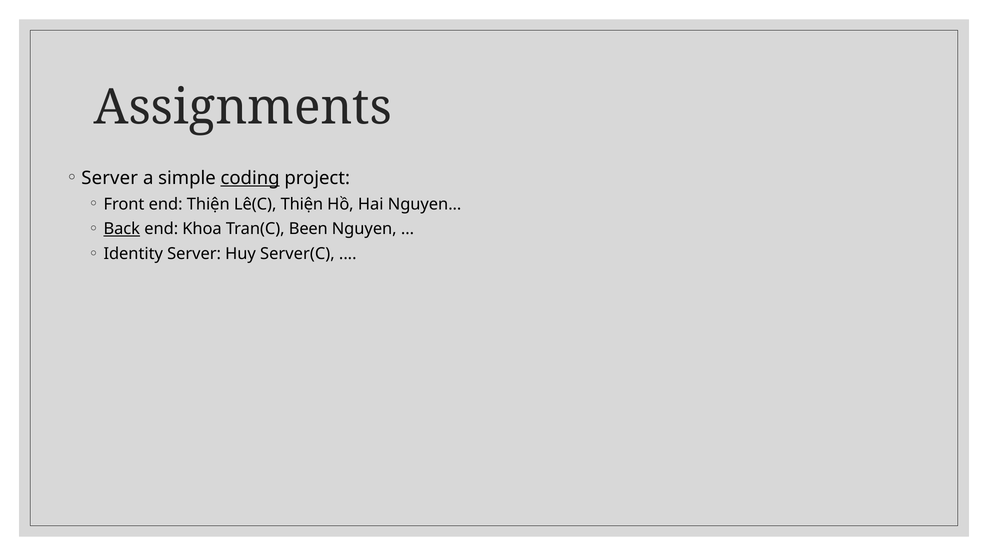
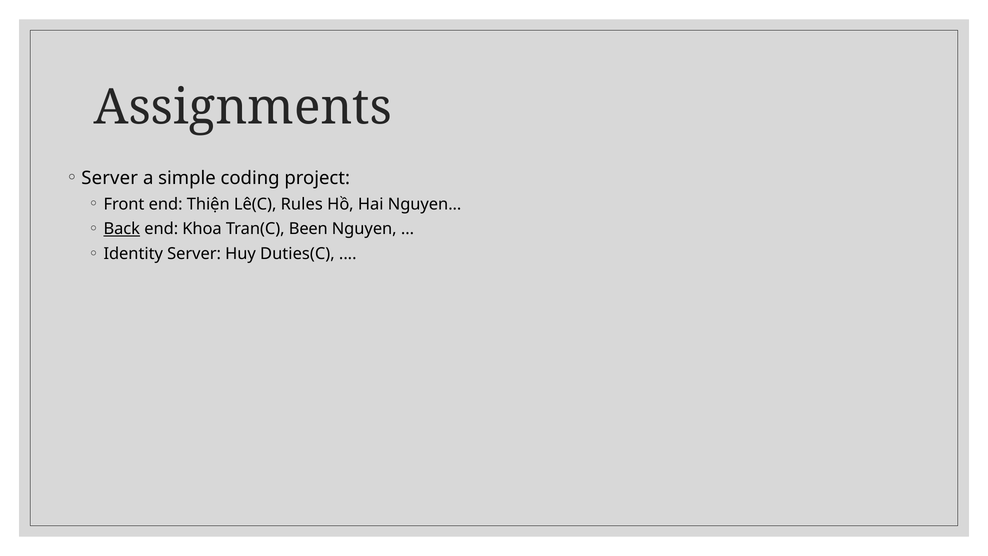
coding underline: present -> none (250, 178)
Lê(C Thiện: Thiện -> Rules (302, 204)
Server(C: Server(C -> Duties(C (297, 254)
